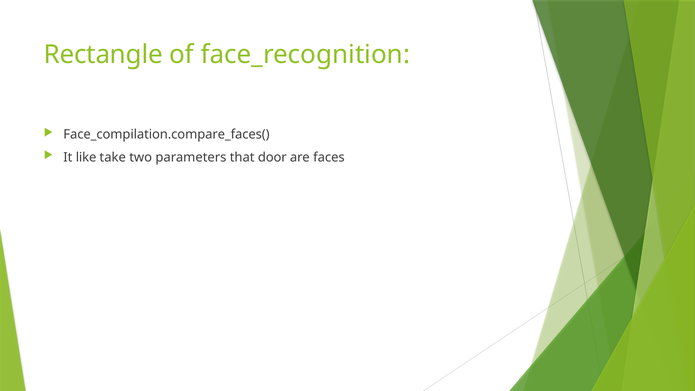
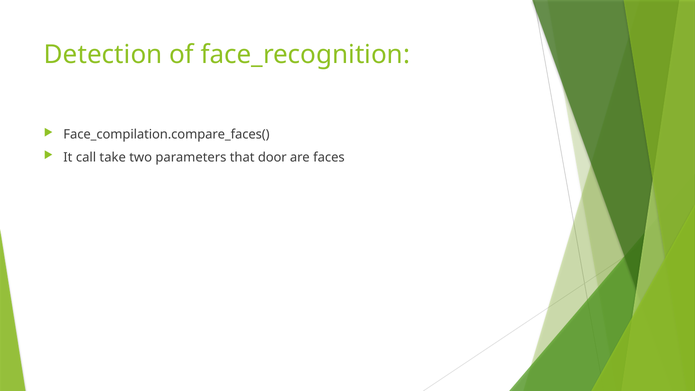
Rectangle: Rectangle -> Detection (103, 55)
like: like -> call (86, 157)
